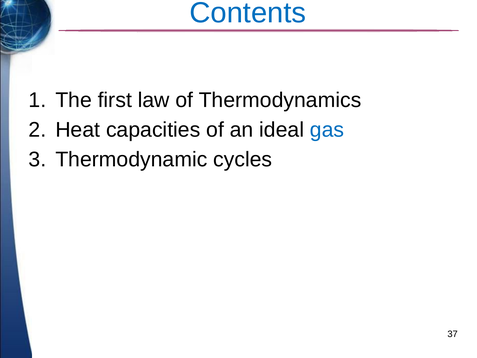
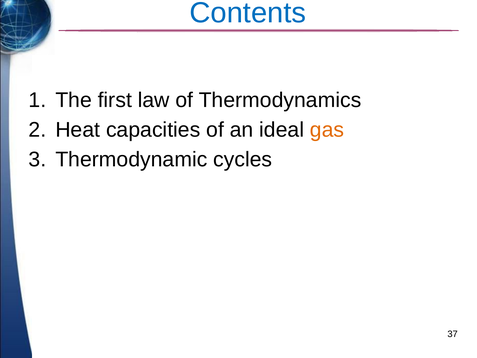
gas colour: blue -> orange (327, 130)
